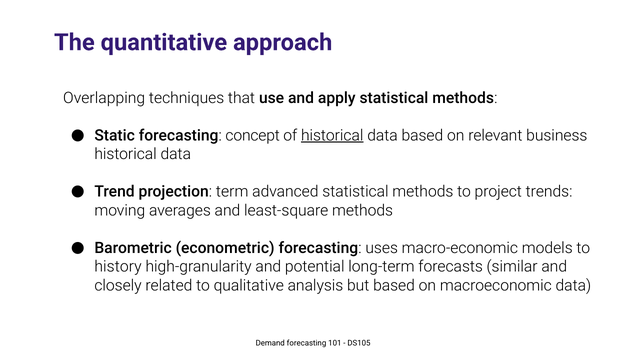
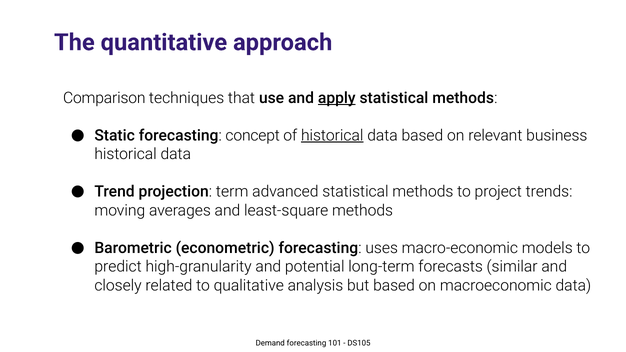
Overlapping: Overlapping -> Comparison (104, 98)
apply underline: none -> present (337, 98)
history: history -> predict (118, 267)
